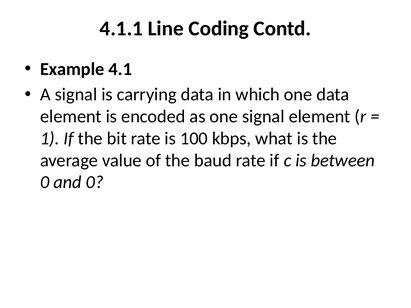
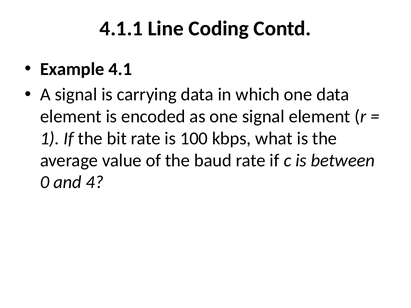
and 0: 0 -> 4 (95, 182)
